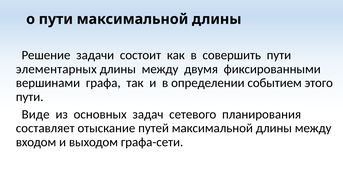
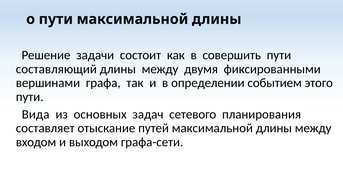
элементарных: элементарных -> составляющий (56, 69)
Виде: Виде -> Вида (36, 114)
